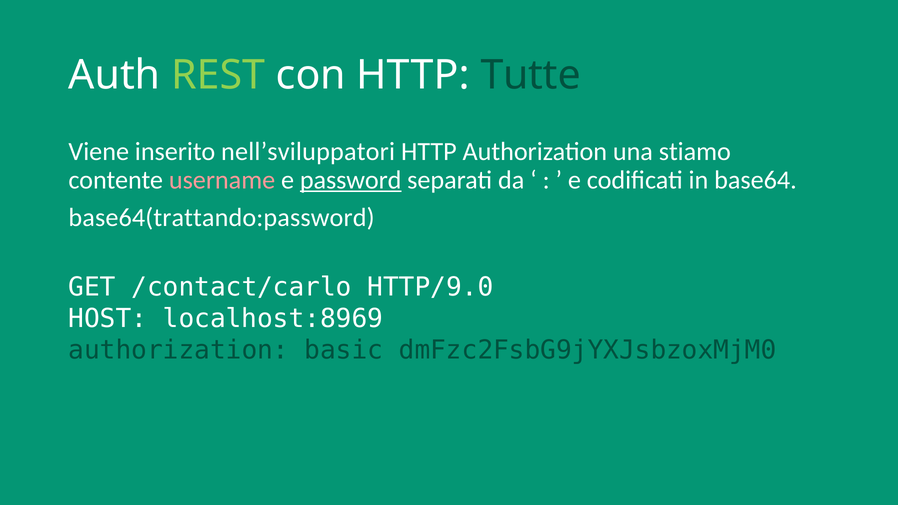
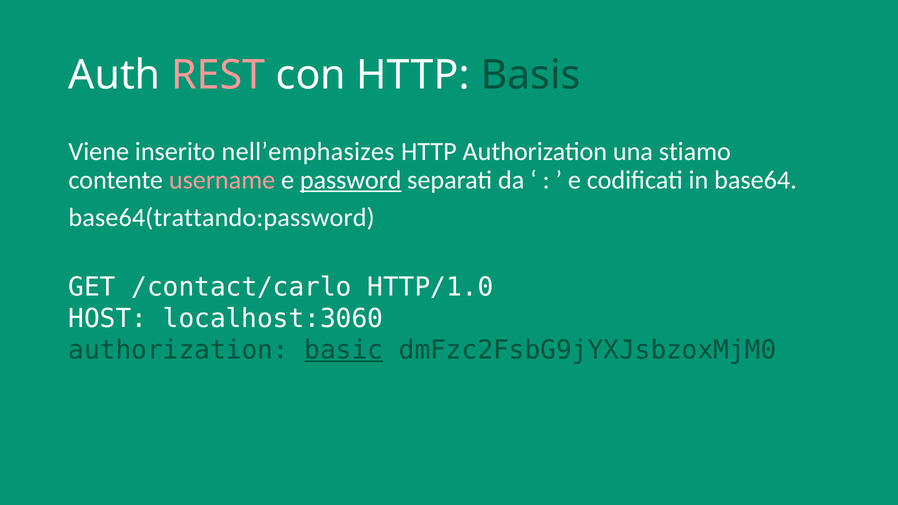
REST colour: light green -> pink (218, 75)
Tutte: Tutte -> Basis (531, 75)
nell’sviluppatori: nell’sviluppatori -> nell’emphasizes (308, 152)
HTTP/9.0: HTTP/9.0 -> HTTP/1.0 (430, 287)
localhost:8969: localhost:8969 -> localhost:3060 (273, 319)
basic underline: none -> present (344, 350)
